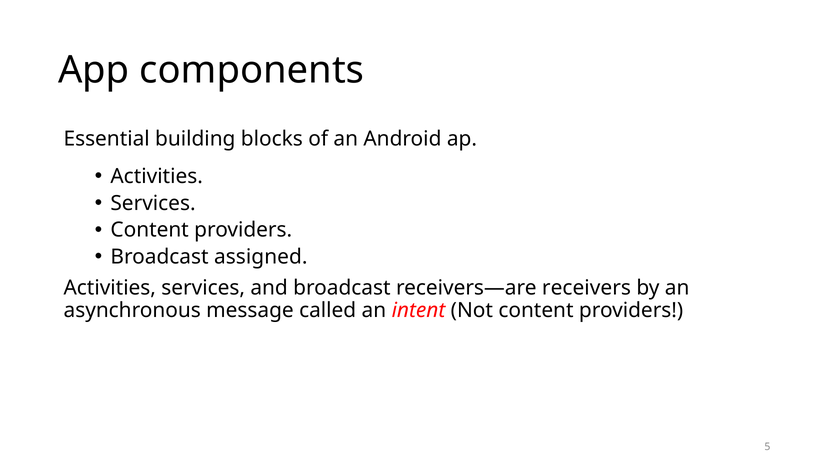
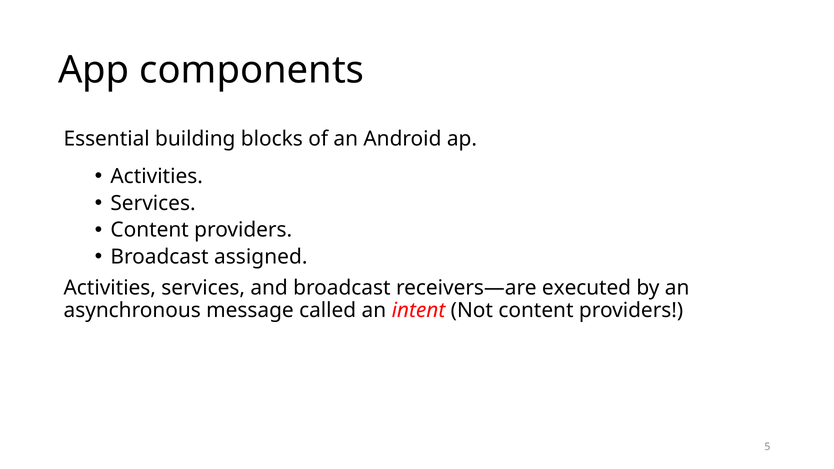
receivers: receivers -> executed (587, 288)
